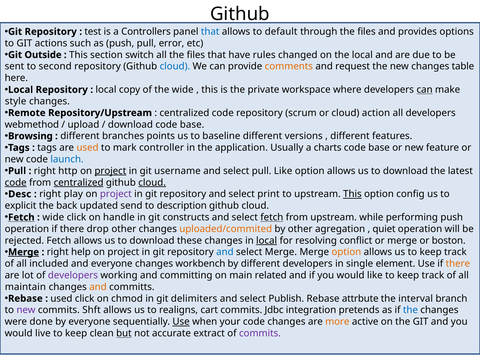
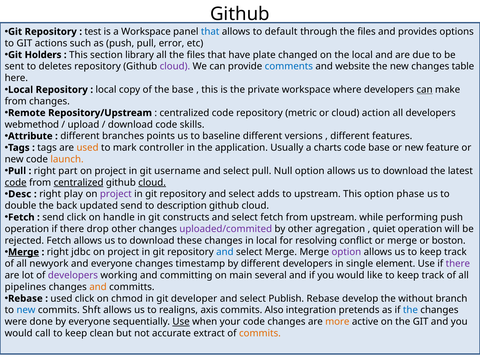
a Controllers: Controllers -> Workspace (146, 32)
Outside: Outside -> Holders (43, 55)
switch: switch -> library (140, 55)
rules: rules -> plate (264, 55)
second: second -> deletes (55, 66)
cloud colour: blue -> purple (175, 66)
comments colour: orange -> blue (289, 66)
request: request -> website (353, 66)
the wide: wide -> base (183, 90)
style: style -> from (16, 101)
scrum: scrum -> metric (301, 113)
download code base: base -> skills (192, 124)
Browsing: Browsing -> Attribute (30, 136)
launch colour: blue -> orange (67, 159)
http: http -> part (68, 171)
project underline: present -> none (110, 171)
pull Like: Like -> Null (283, 171)
print: print -> adds (268, 194)
This underline: present -> none (352, 194)
config: config -> phase (410, 194)
explicit: explicit -> double (21, 206)
Fetch underline: present -> none (21, 217)
wide: wide -> send (53, 217)
fetch underline: present -> none (272, 217)
uploaded/commited colour: orange -> purple (226, 229)
local underline: present -> none (267, 241)
help: help -> jdbc (81, 252)
option colour: orange -> purple (346, 252)
included: included -> newyork (49, 264)
workbench: workbench -> timestamp (200, 264)
there colour: orange -> purple (458, 264)
related: related -> several (271, 275)
maintain: maintain -> pipelines (25, 287)
delimiters: delimiters -> developer (194, 299)
attrbute: attrbute -> develop (360, 299)
interval: interval -> without (416, 299)
new colour: purple -> blue (26, 310)
cart: cart -> axis (209, 310)
Jdbc: Jdbc -> Also (274, 310)
live: live -> call (43, 333)
but underline: present -> none (124, 333)
commits colour: purple -> orange (260, 333)
